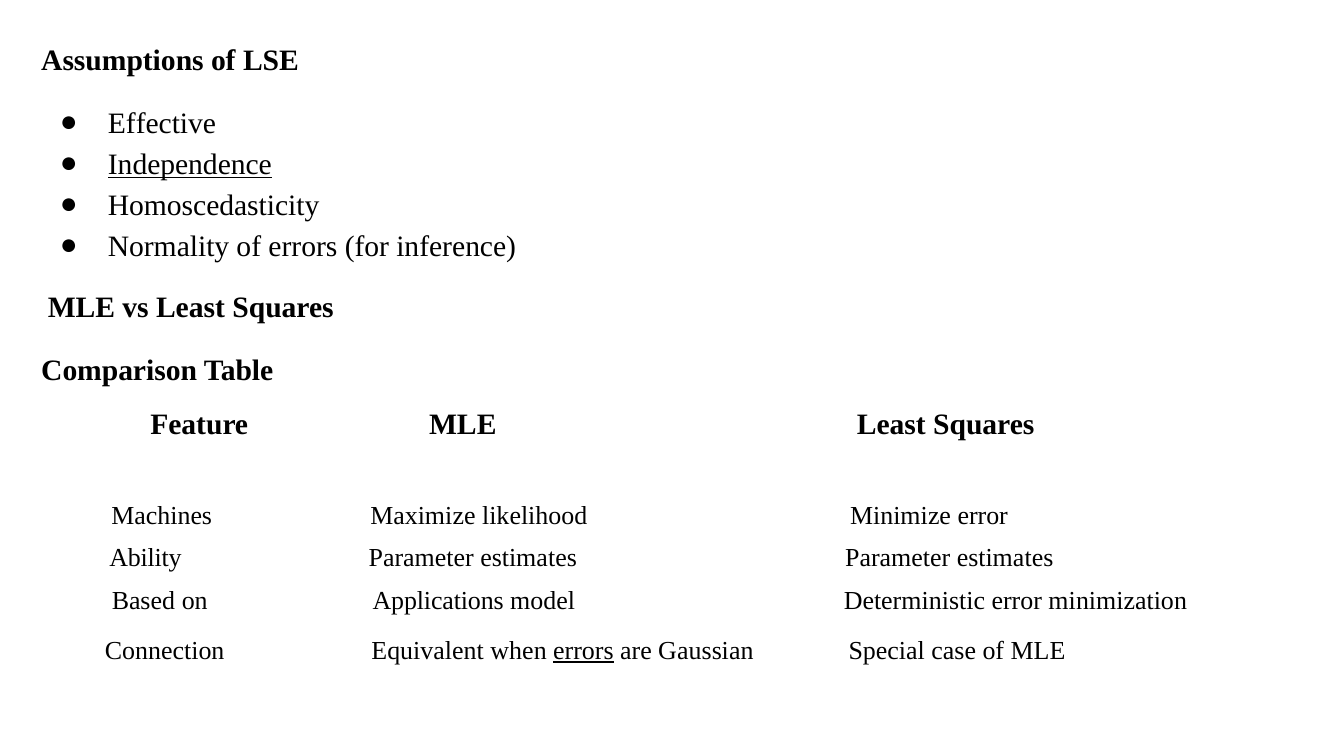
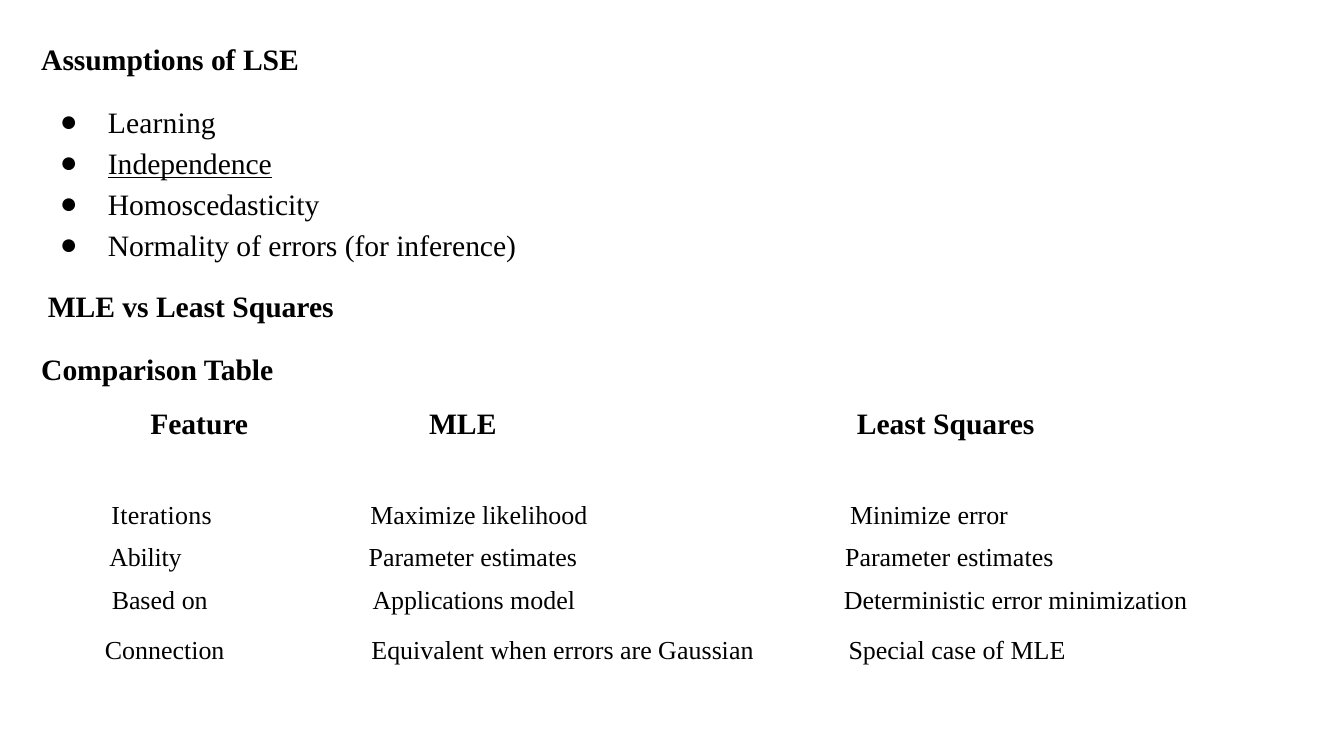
Effective: Effective -> Learning (162, 124)
Machines: Machines -> Iterations (162, 516)
errors underline: present -> none (583, 651)
